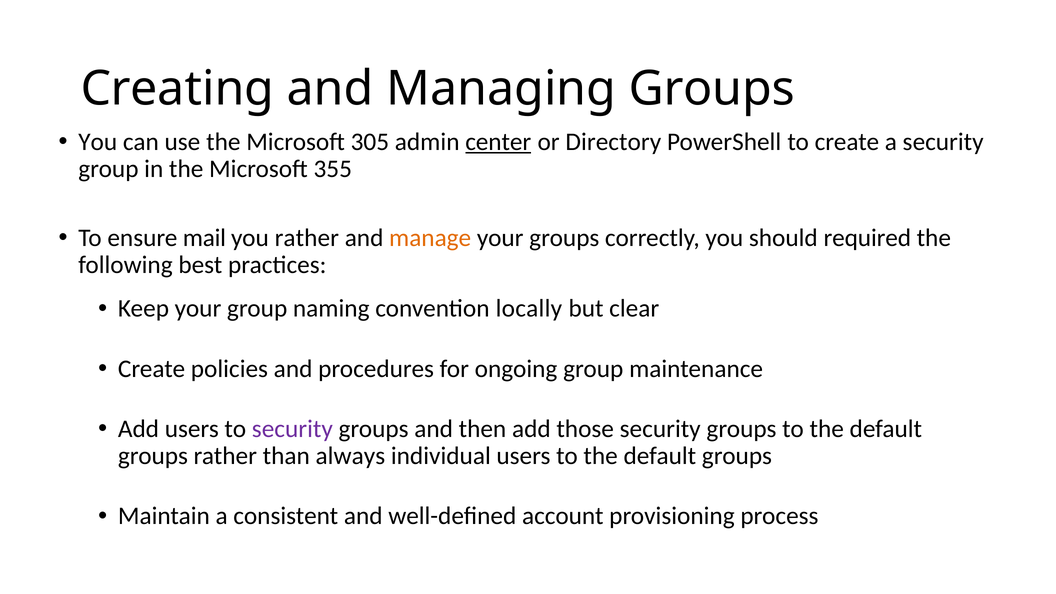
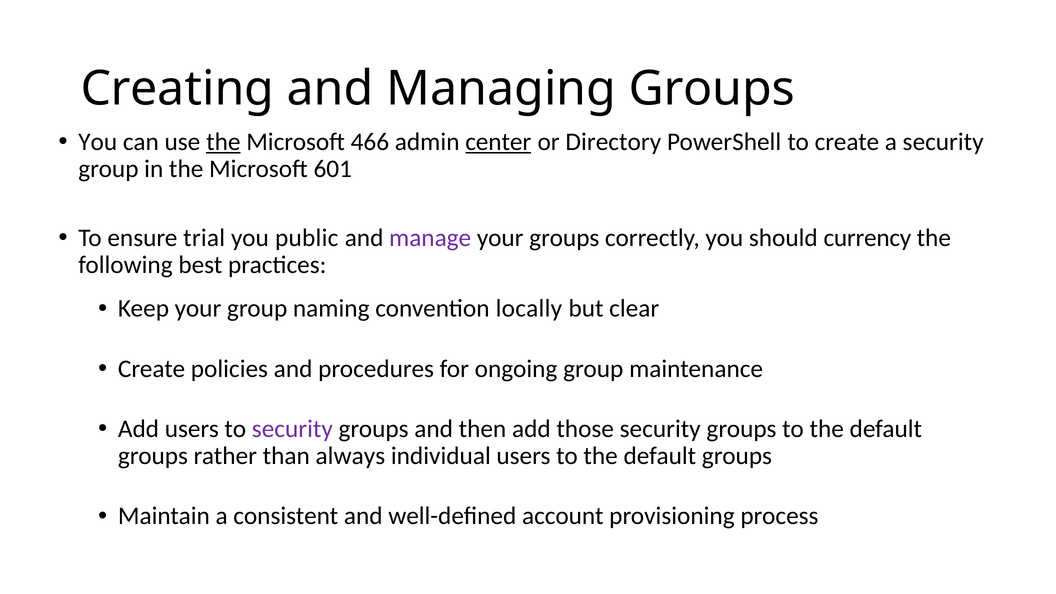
the underline: none -> present (223, 142)
305: 305 -> 466 (370, 142)
355: 355 -> 601 (333, 169)
mail: mail -> trial (204, 238)
you rather: rather -> public (307, 238)
manage colour: orange -> purple (430, 238)
required: required -> currency (867, 238)
